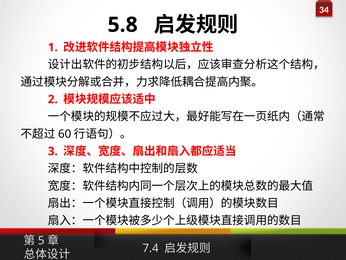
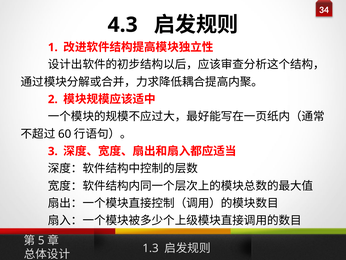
5.8: 5.8 -> 4.3 (123, 25)
7.4: 7.4 -> 1.3 (151, 248)
